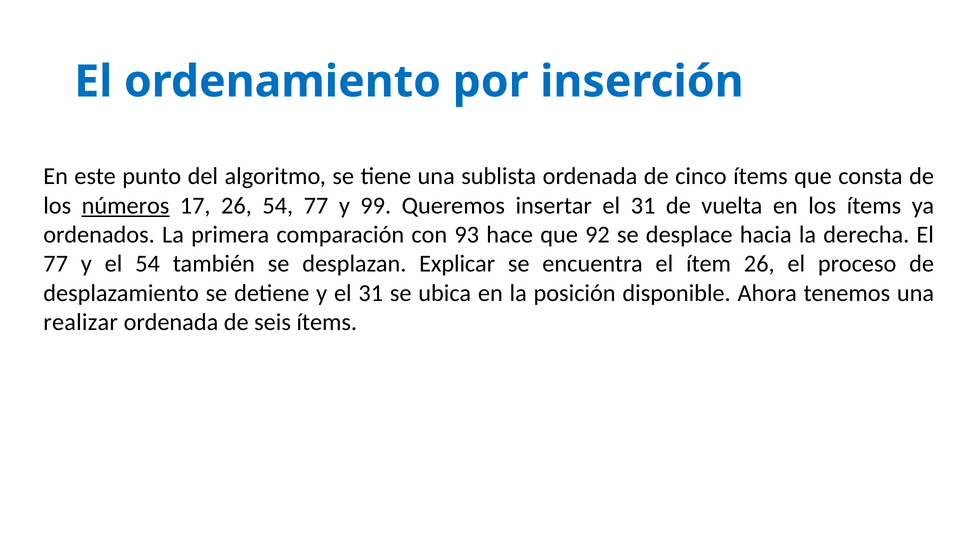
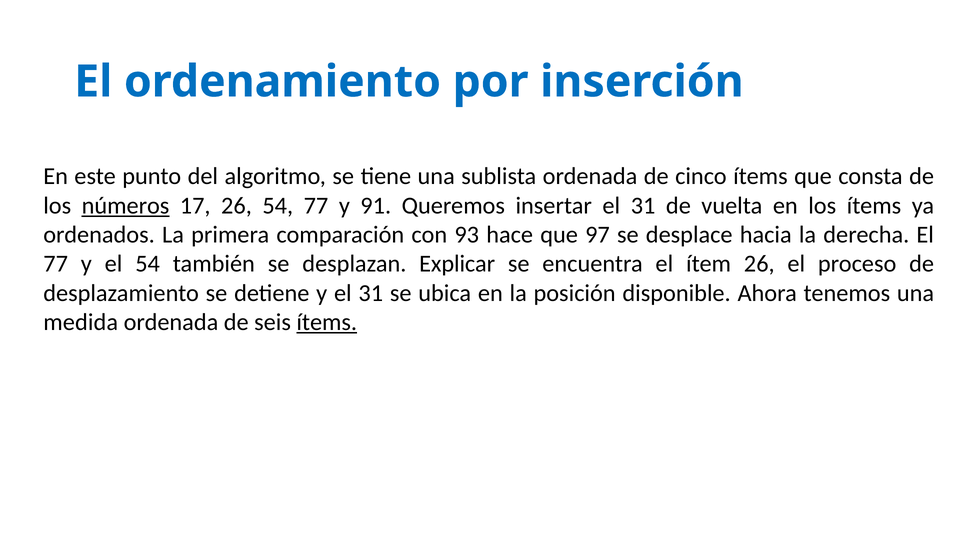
99: 99 -> 91 (376, 206)
92: 92 -> 97 (597, 235)
realizar: realizar -> medida (81, 322)
ítems underline: none -> present (327, 322)
